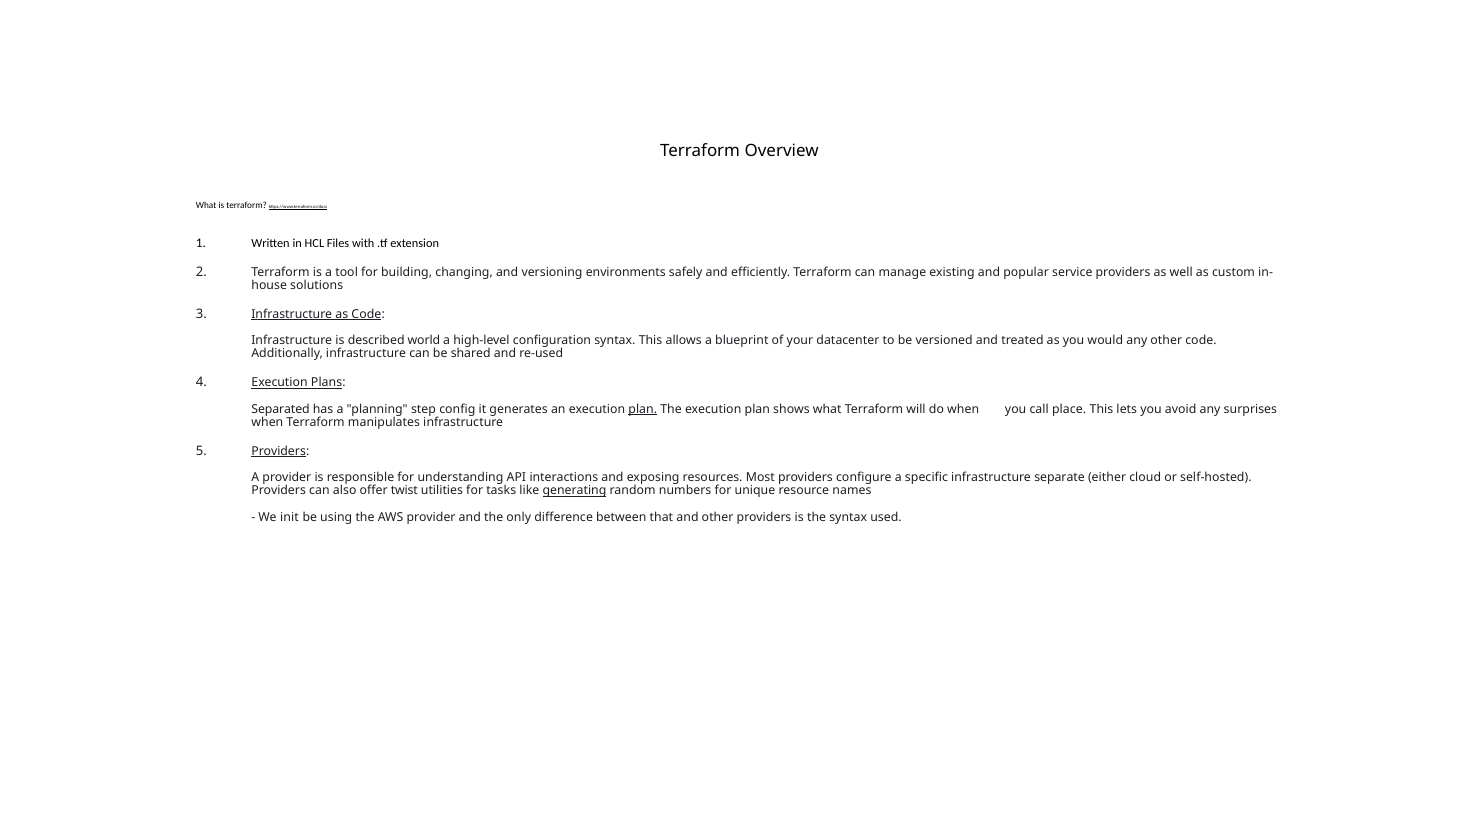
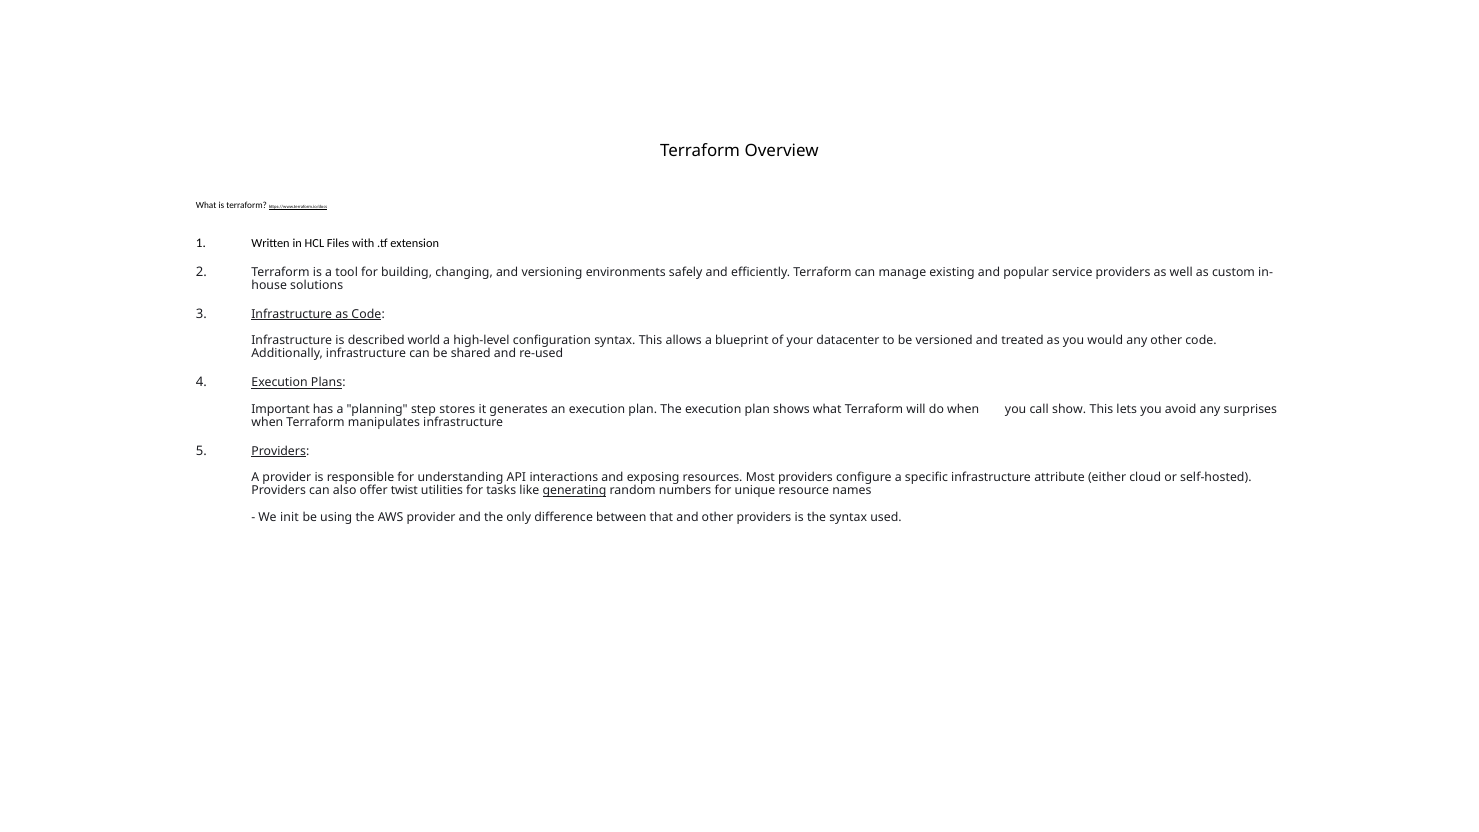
Separated: Separated -> Important (281, 409)
config: config -> stores (457, 409)
plan underline: present -> none (643, 409)
place: place -> show (1069, 409)
separate: separate -> attribute (1060, 478)
